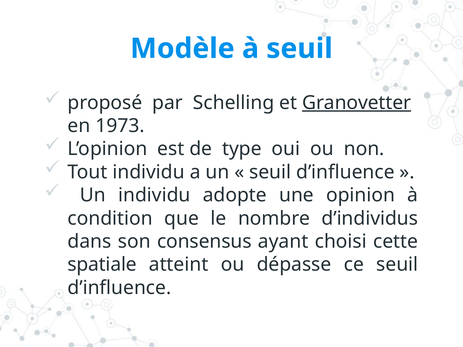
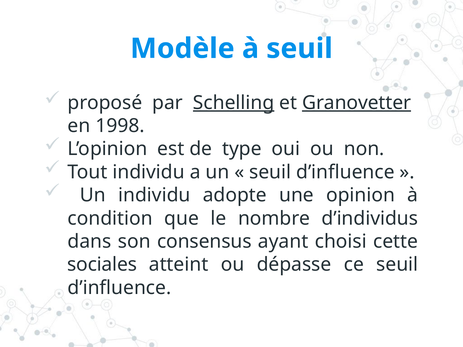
Schelling underline: none -> present (234, 103)
1973: 1973 -> 1998 (120, 126)
spatiale: spatiale -> sociales (102, 265)
